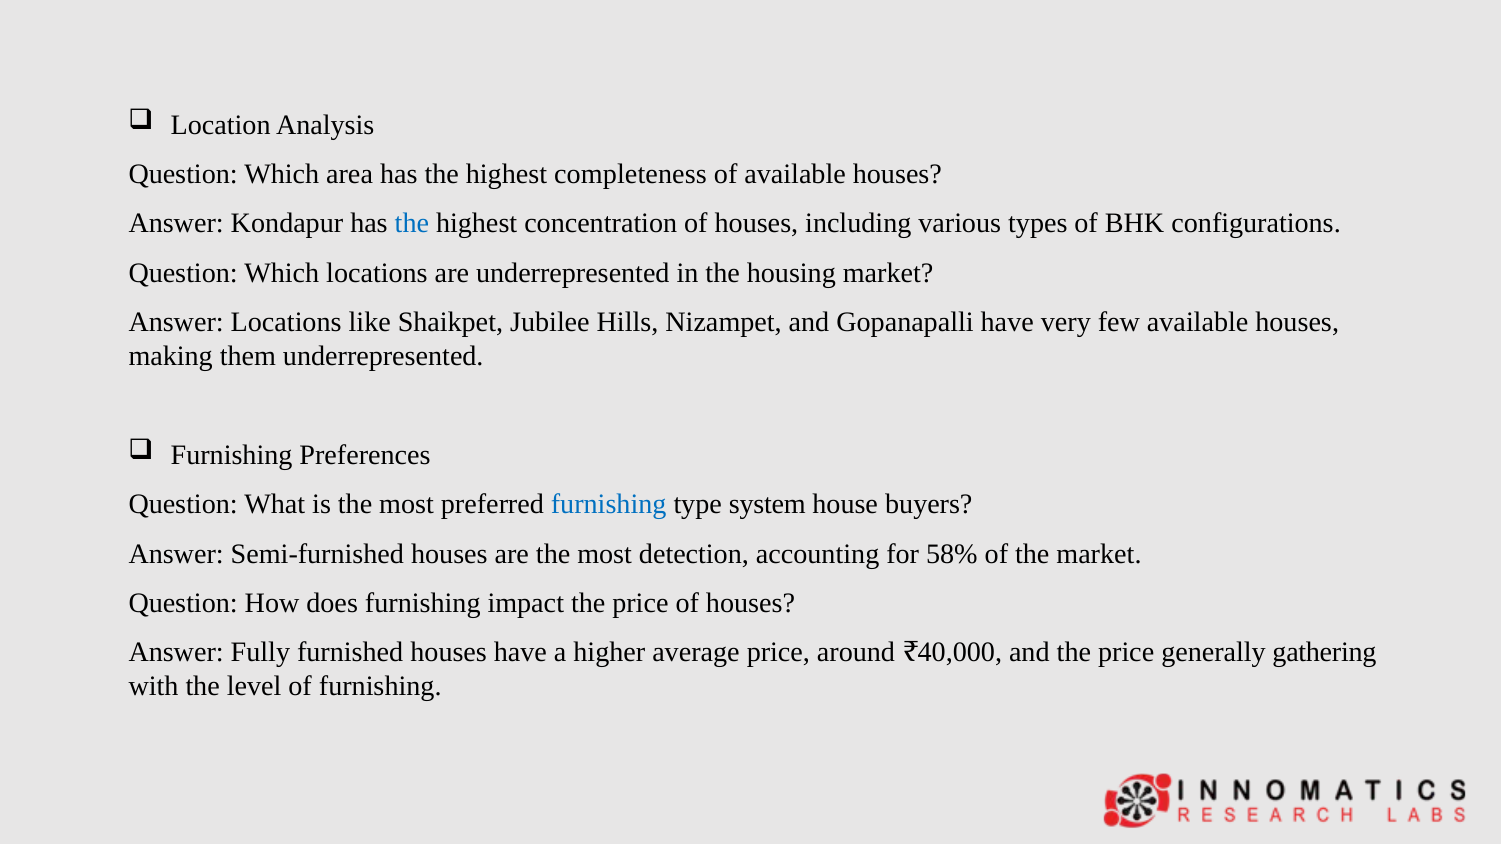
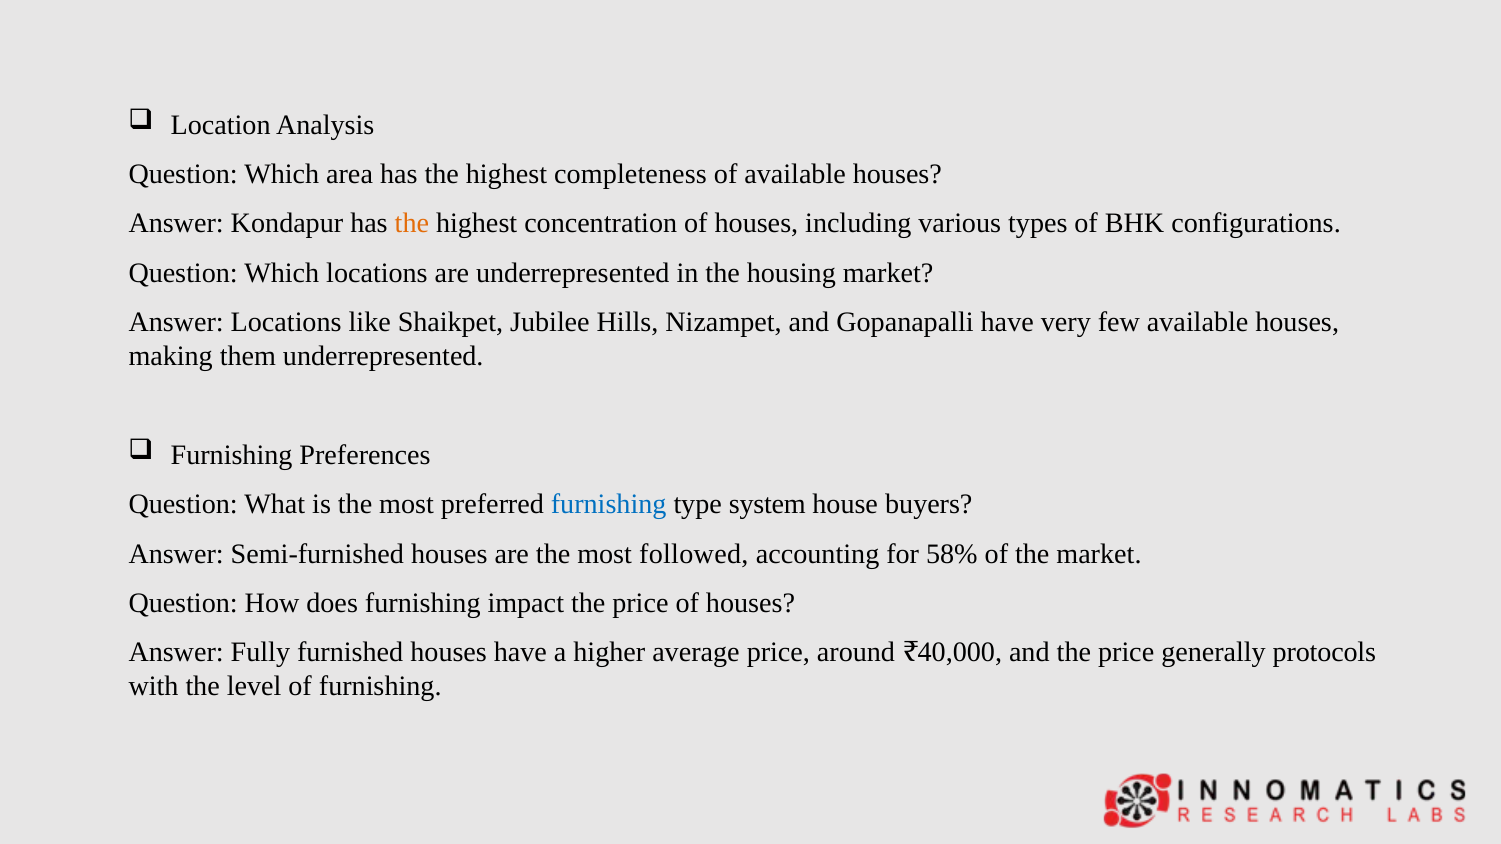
the colour: blue -> orange (412, 224)
detection: detection -> followed (694, 554)
gathering: gathering -> protocols (1324, 653)
